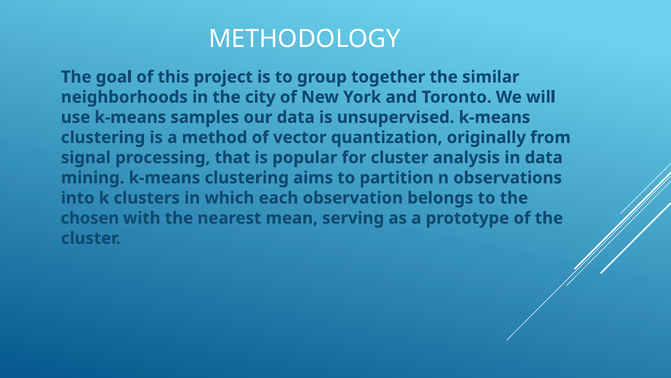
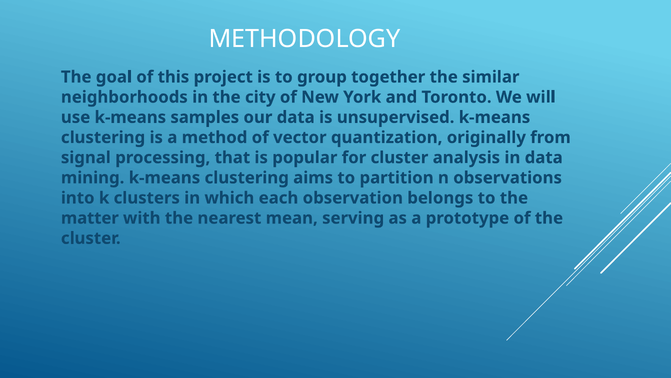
chosen: chosen -> matter (90, 218)
